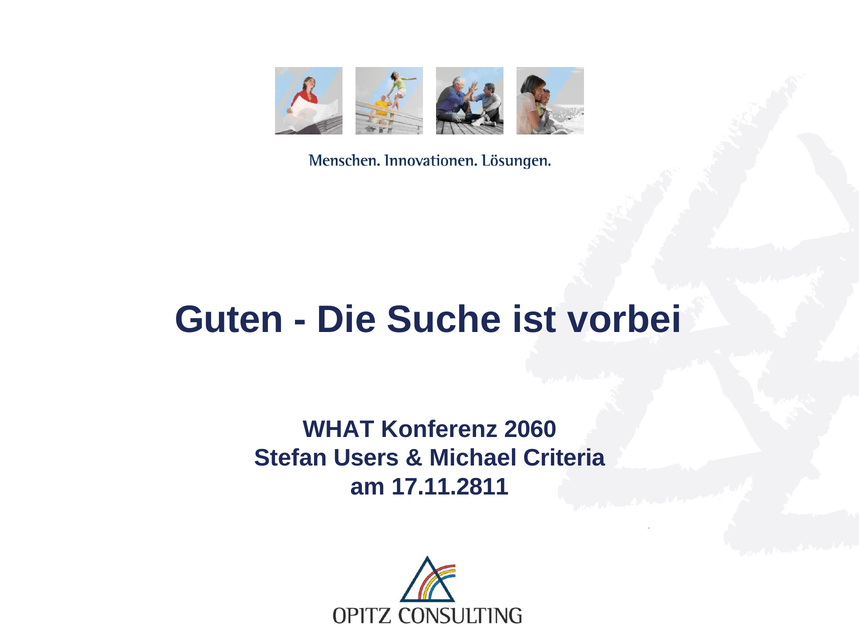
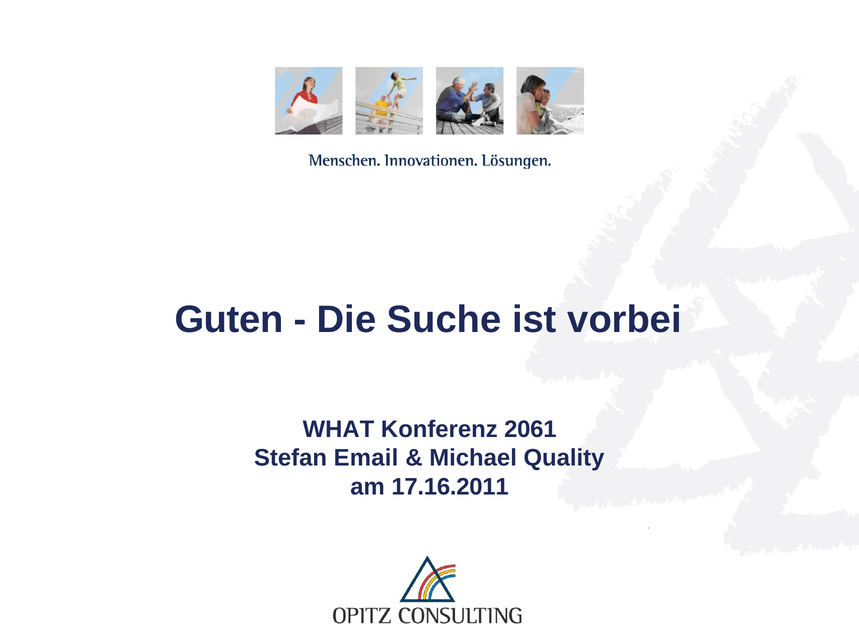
2060: 2060 -> 2061 (530, 430)
Users: Users -> Email (366, 458)
Criteria: Criteria -> Quality (564, 458)
17.11.2811: 17.11.2811 -> 17.16.2011 (450, 487)
